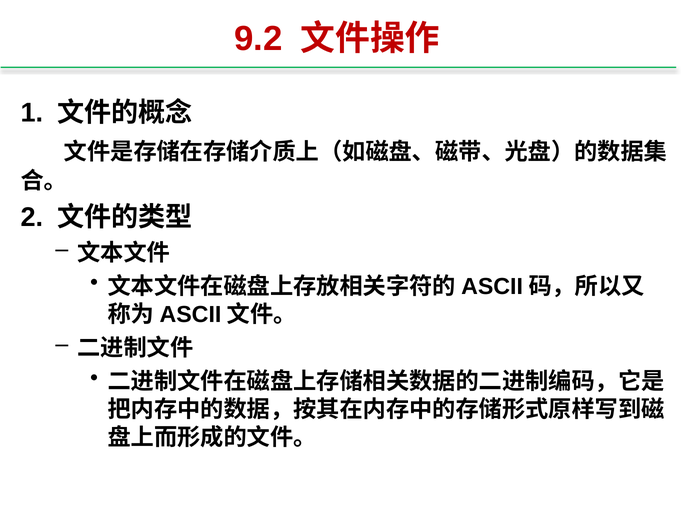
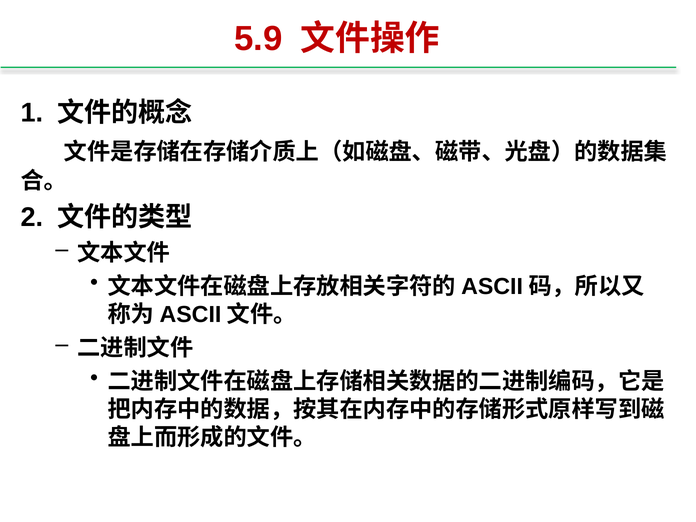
9.2: 9.2 -> 5.9 (258, 39)
